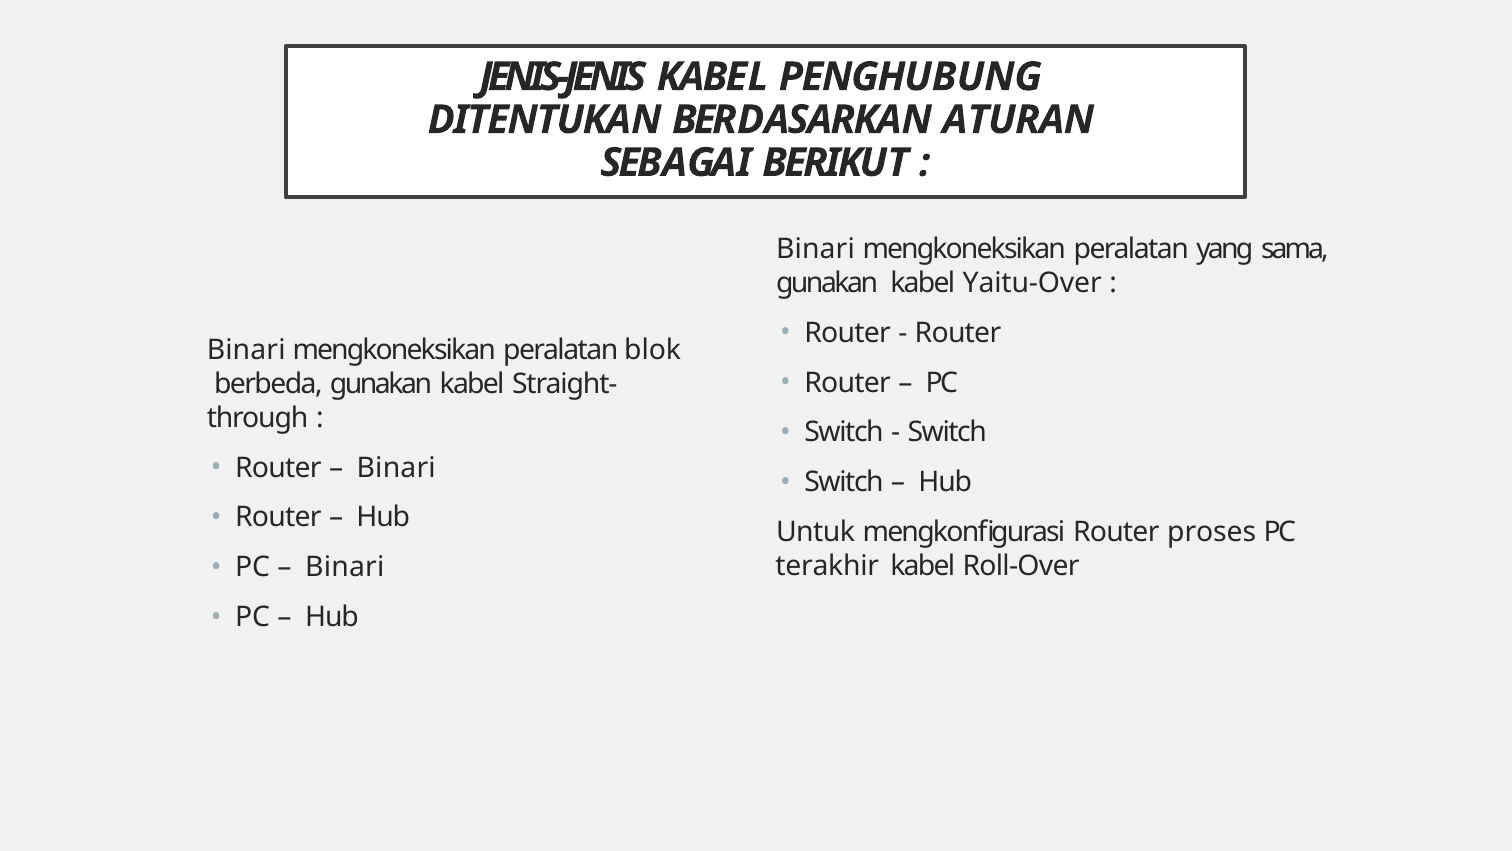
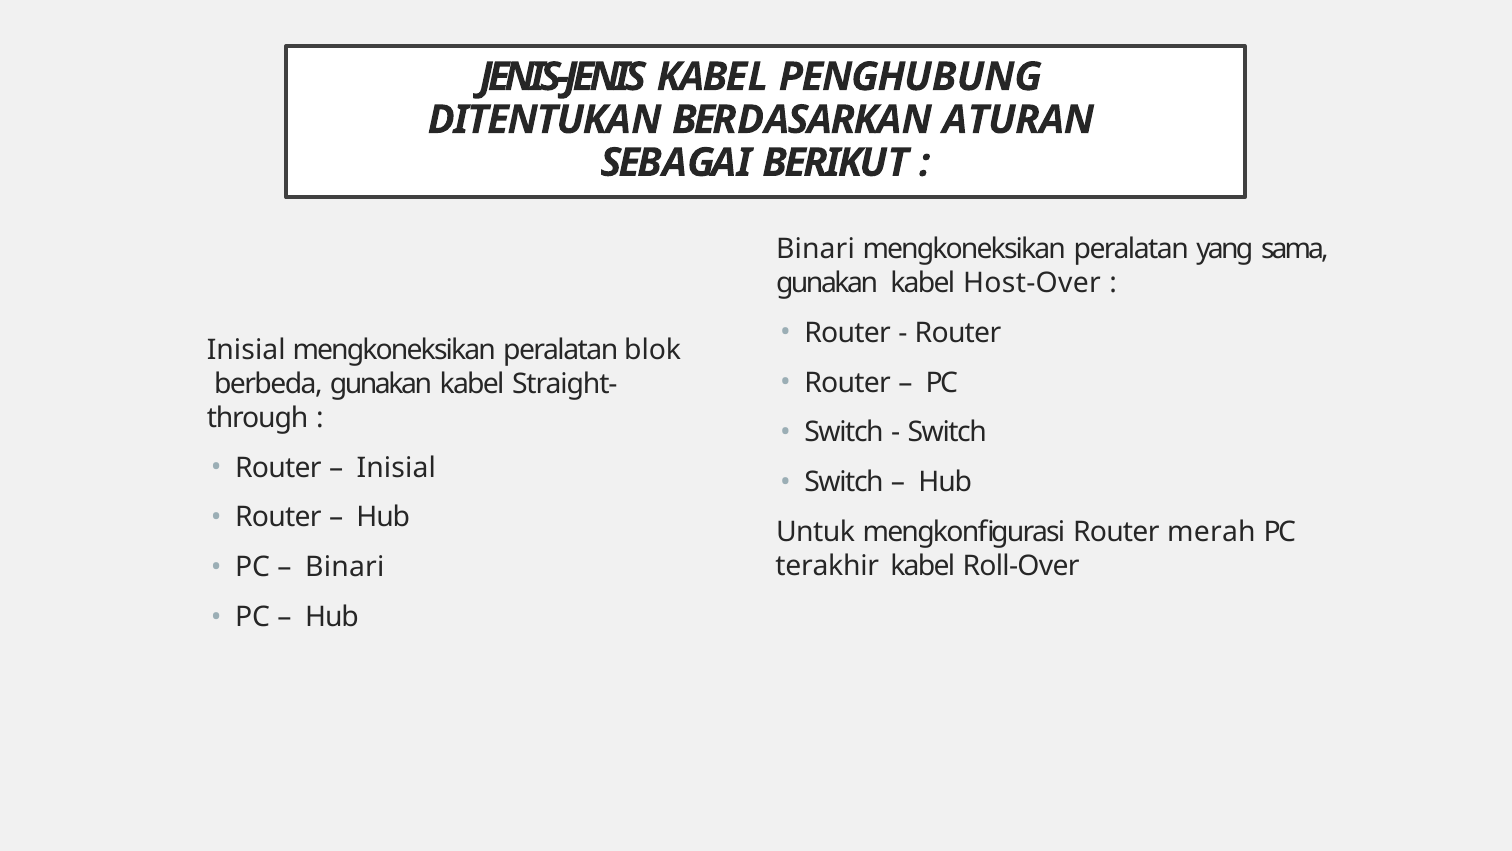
Yaitu-Over: Yaitu-Over -> Host-Over (1032, 283)
Binari: Binari -> Inisial (246, 350)
Binari: Binari -> Inisial (396, 468)
proses: proses -> merah (1212, 532)
